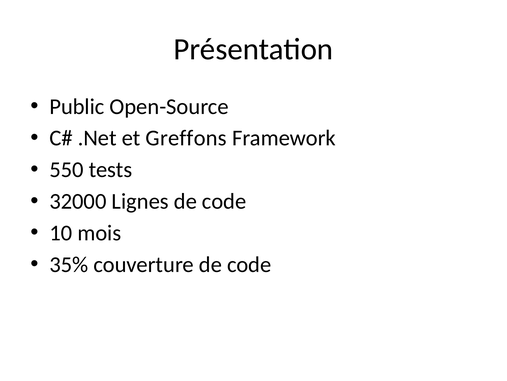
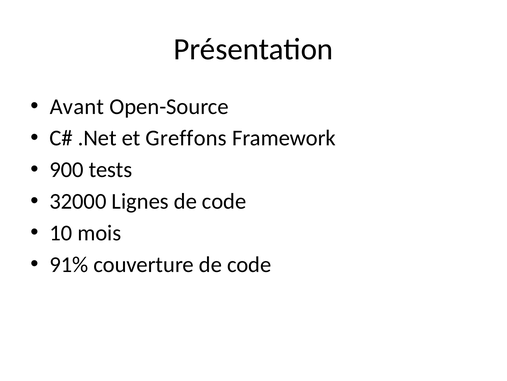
Public: Public -> Avant (77, 106)
550: 550 -> 900 (67, 169)
35%: 35% -> 91% (69, 264)
